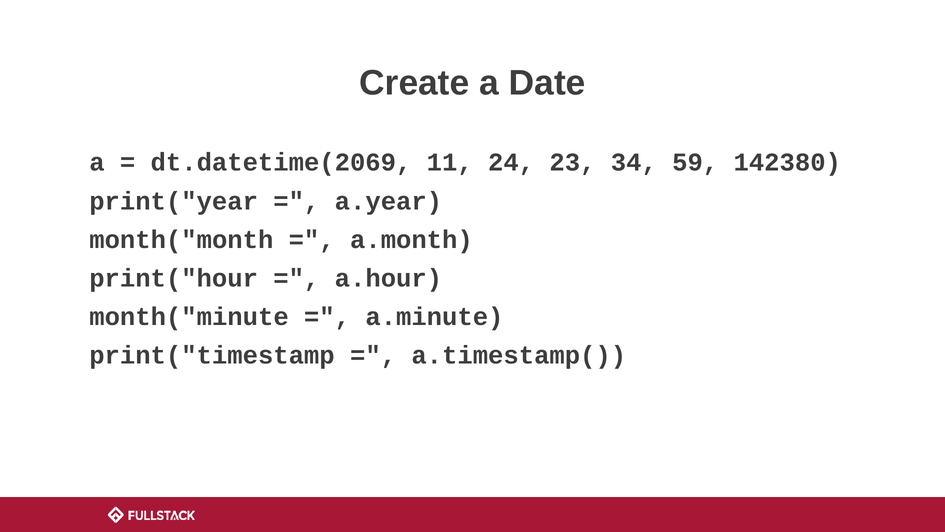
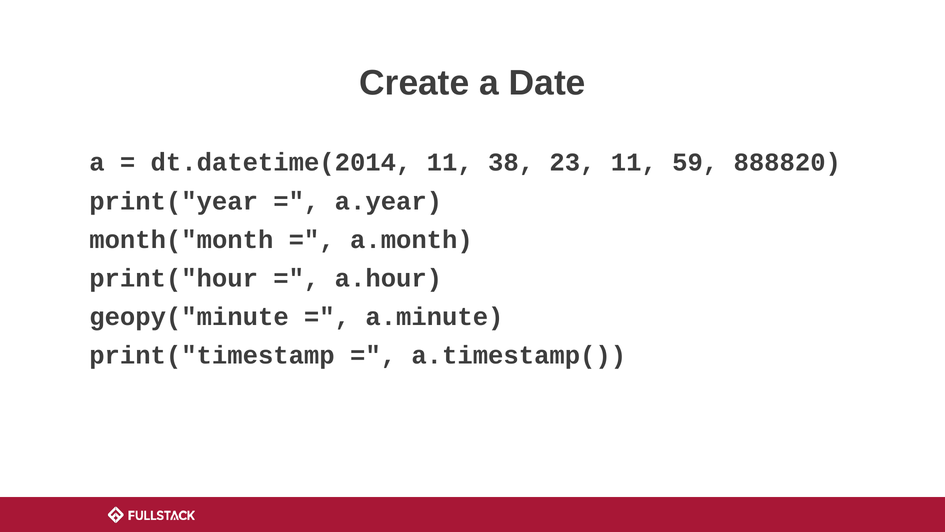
dt.datetime(2069: dt.datetime(2069 -> dt.datetime(2014 (281, 162)
24: 24 -> 38 (511, 162)
23 34: 34 -> 11 (634, 162)
142380: 142380 -> 888820 (787, 162)
month("minute: month("minute -> geopy("minute (189, 317)
